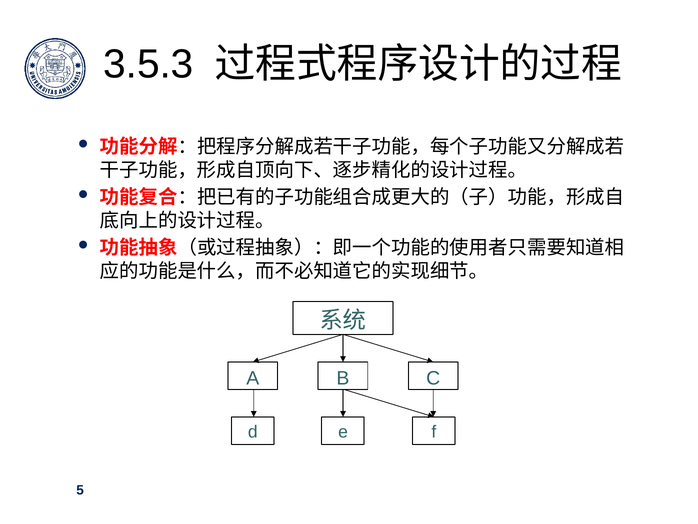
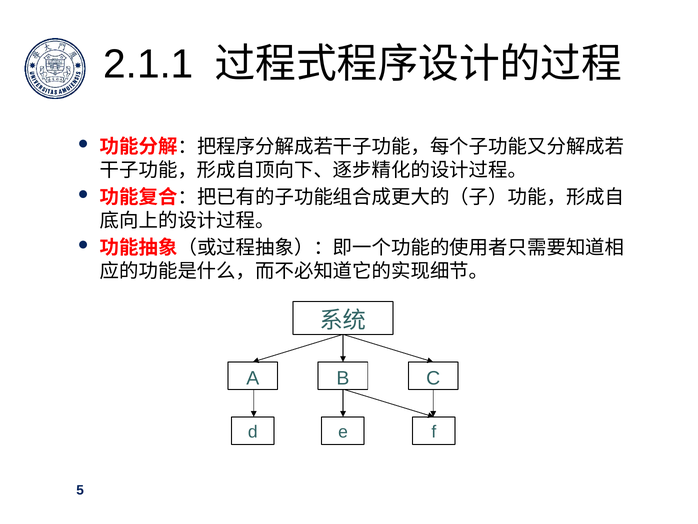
3.5.3: 3.5.3 -> 2.1.1 (148, 64)
